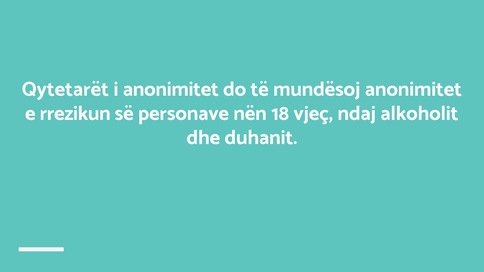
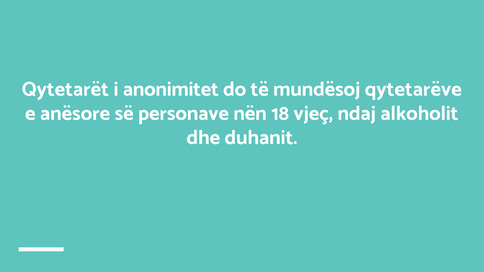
mundësoj anonimitet: anonimitet -> qytetarëve (413, 89)
rrezikun: rrezikun -> anësore (75, 113)
